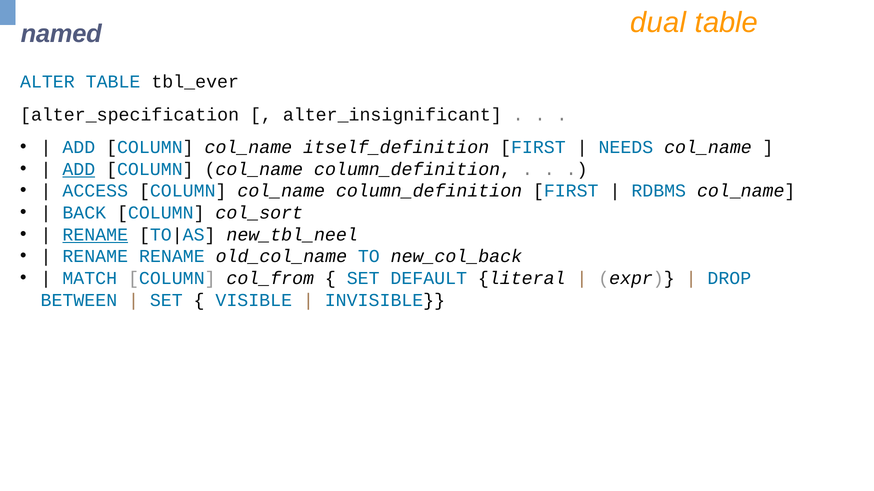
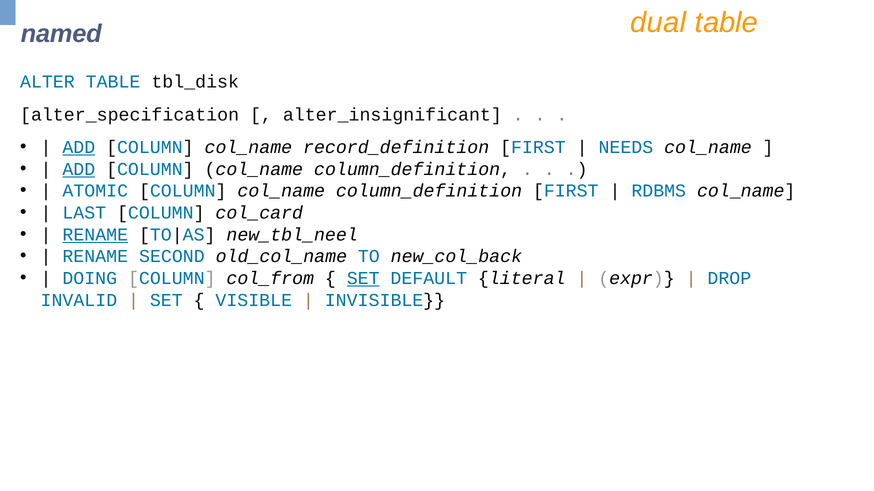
tbl_ever: tbl_ever -> tbl_disk (195, 82)
ADD underline: none -> present (79, 148)
itself_definition: itself_definition -> record_definition (396, 148)
ACCESS: ACCESS -> ATOMIC (95, 191)
BACK: BACK -> LAST (84, 213)
col_sort: col_sort -> col_card (259, 213)
RENAME RENAME: RENAME -> SECOND (172, 257)
MATCH: MATCH -> DOING (90, 279)
SET underline: none -> present (363, 279)
BETWEEN: BETWEEN -> INVALID (79, 301)
